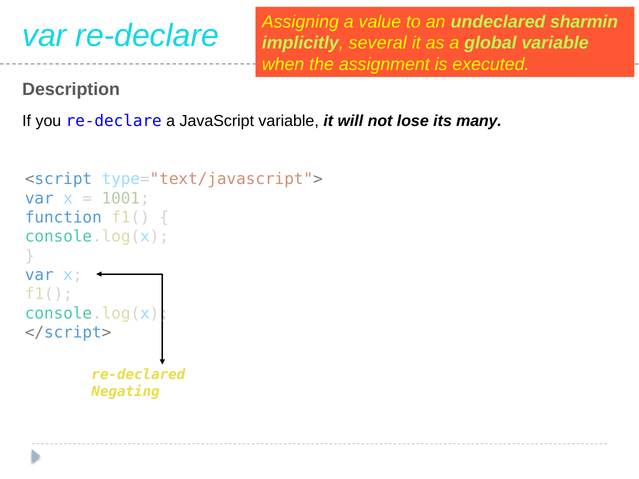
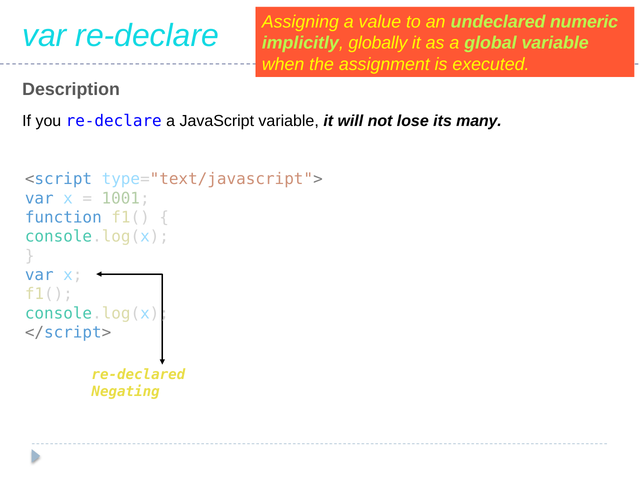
sharmin: sharmin -> numeric (584, 22)
several: several -> globally (378, 43)
